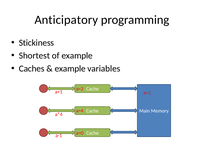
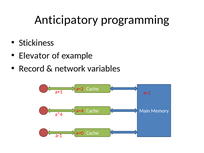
Shortest: Shortest -> Elevator (34, 56)
Caches: Caches -> Record (32, 69)
example: example -> network (70, 69)
